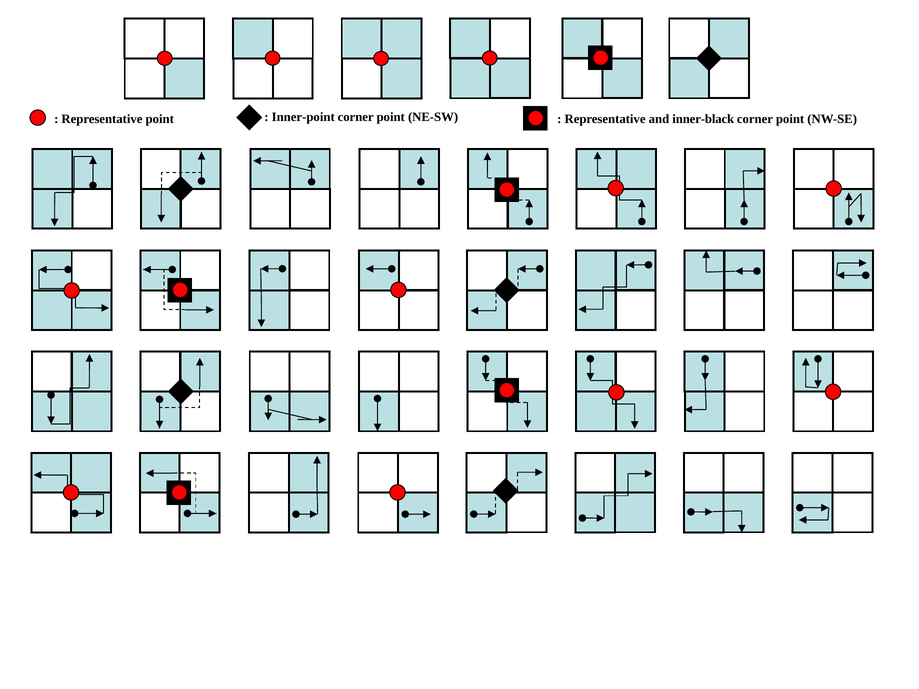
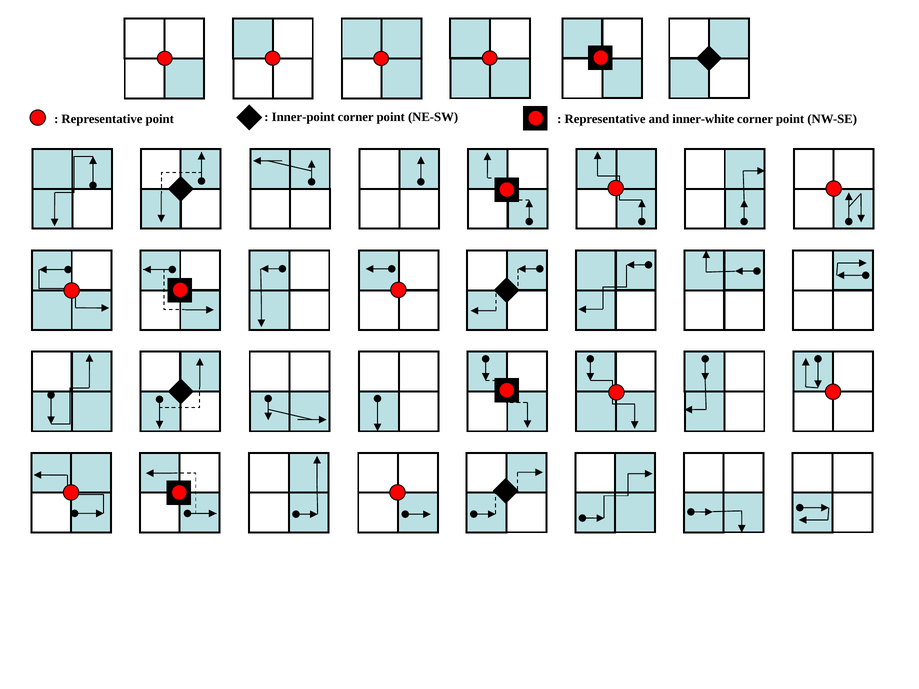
inner-black: inner-black -> inner-white (703, 119)
